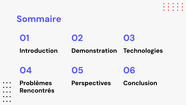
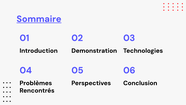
Sommaire underline: none -> present (39, 19)
